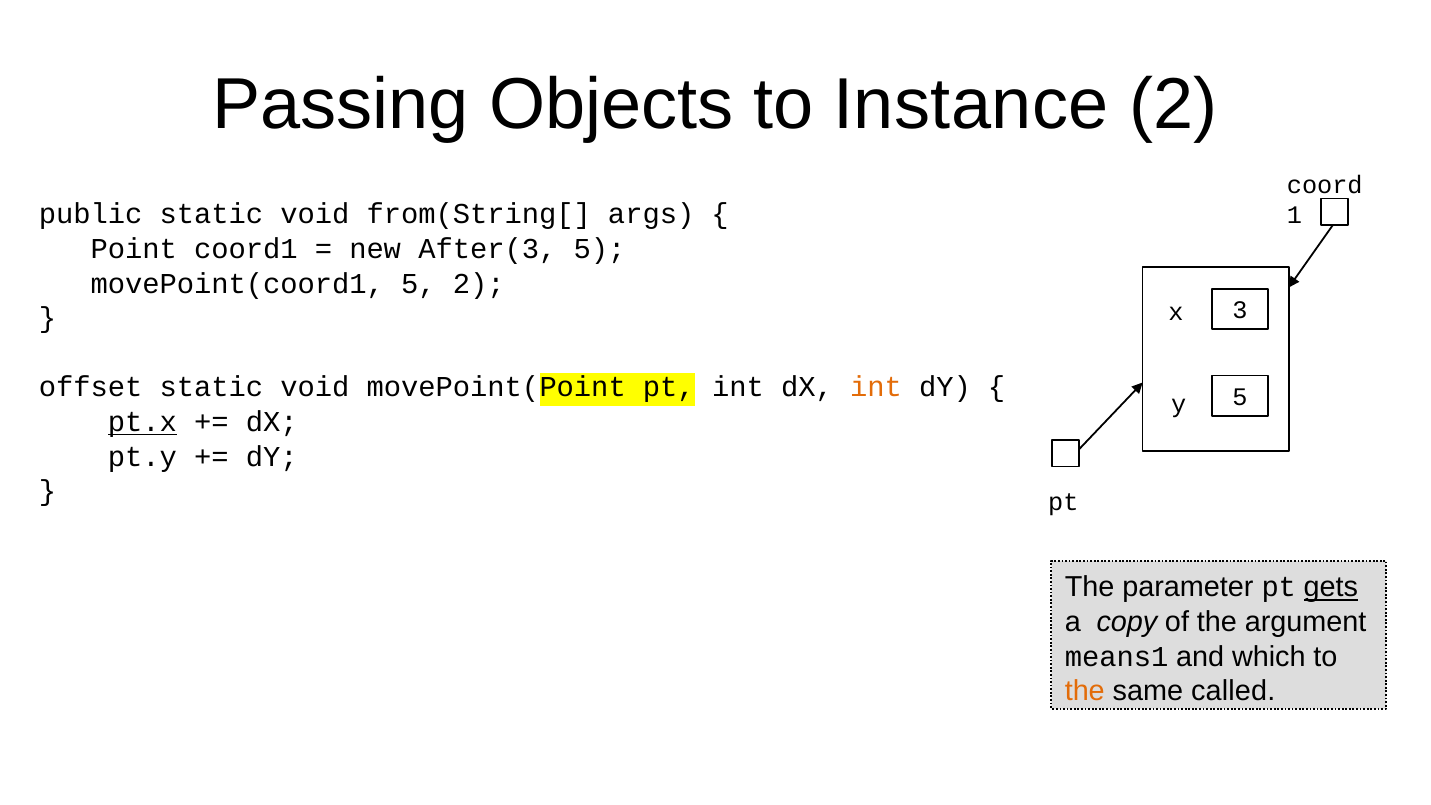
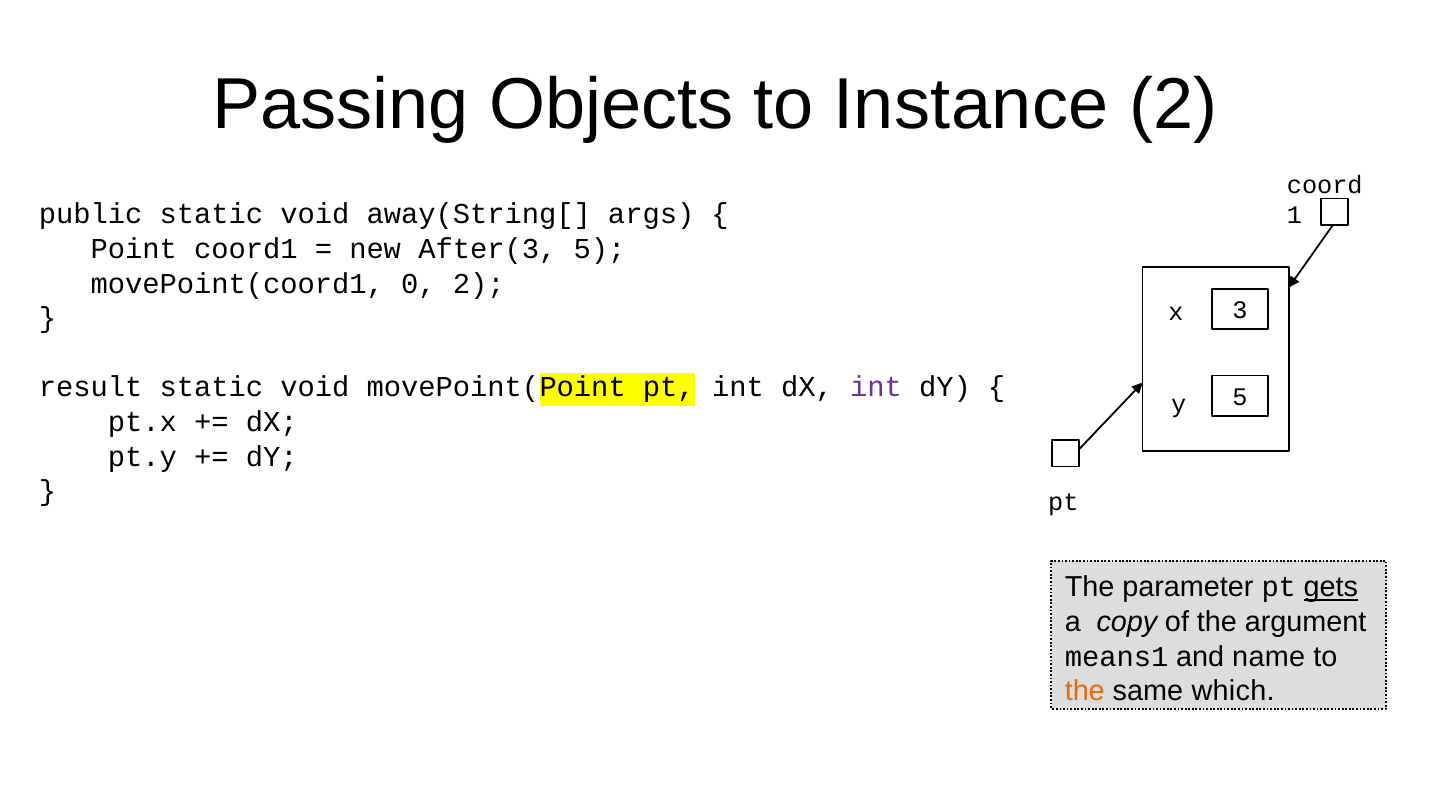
from(String[: from(String[ -> away(String[ (479, 214)
movePoint(coord1 5: 5 -> 0 (418, 284)
offset: offset -> result (91, 387)
int colour: orange -> purple (876, 387)
pt.x underline: present -> none (142, 422)
which: which -> name (1269, 657)
called: called -> which (1233, 691)
